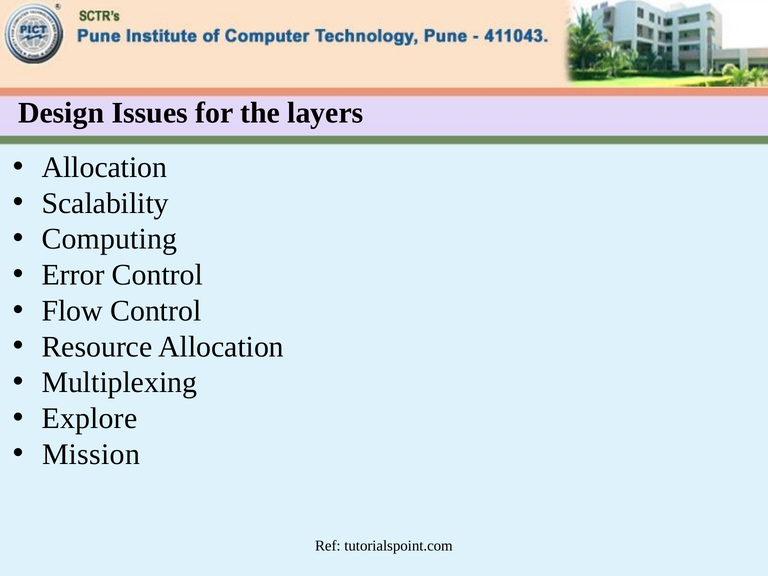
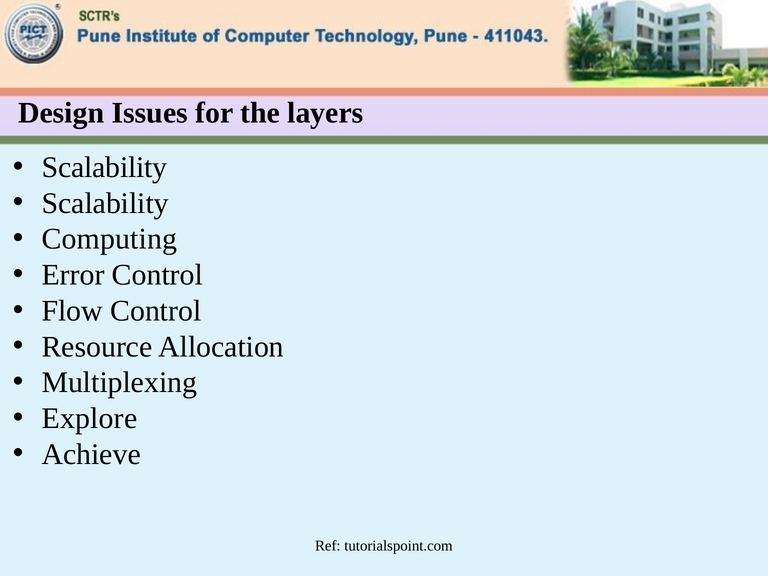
Allocation: Allocation -> Scalability (105, 167)
Mission: Mission -> Achieve (91, 454)
